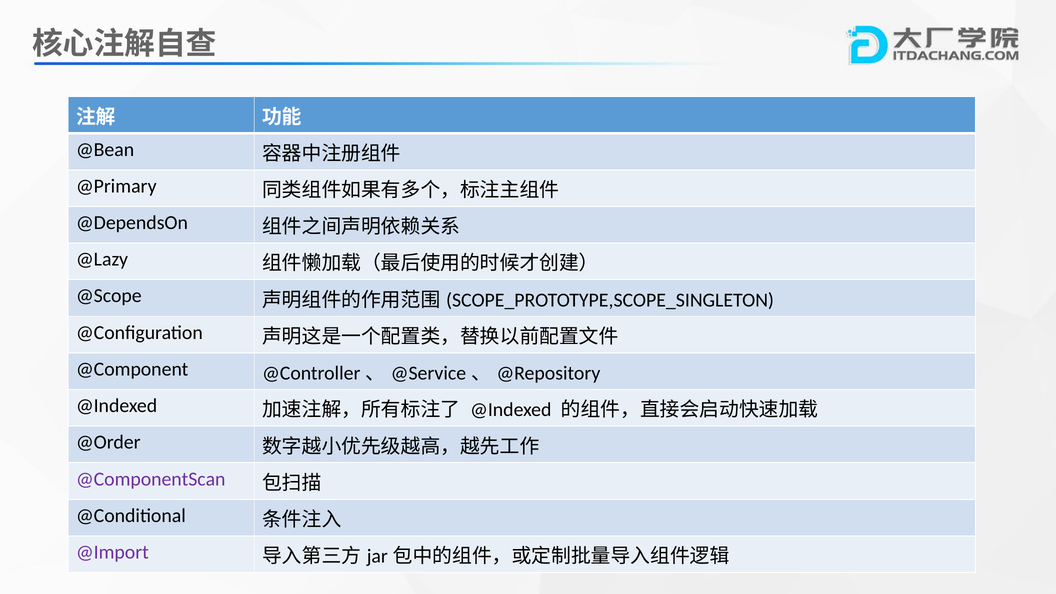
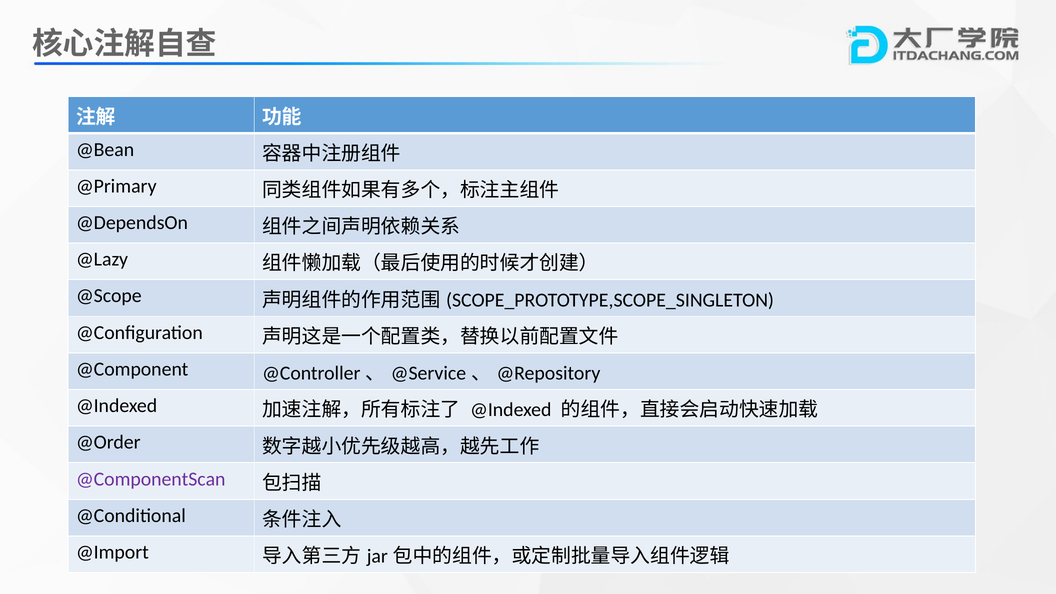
@Import colour: purple -> black (112, 552)
